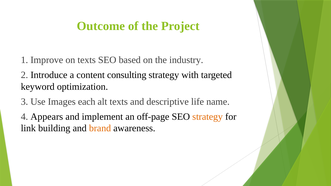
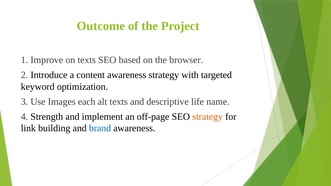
industry: industry -> browser (186, 60)
content consulting: consulting -> awareness (127, 75)
Appears: Appears -> Strength (47, 117)
brand colour: orange -> blue (100, 128)
